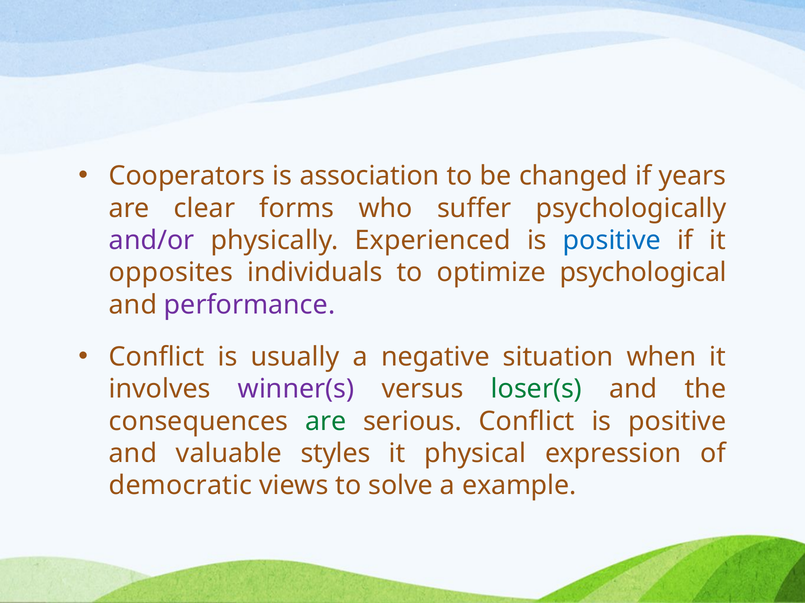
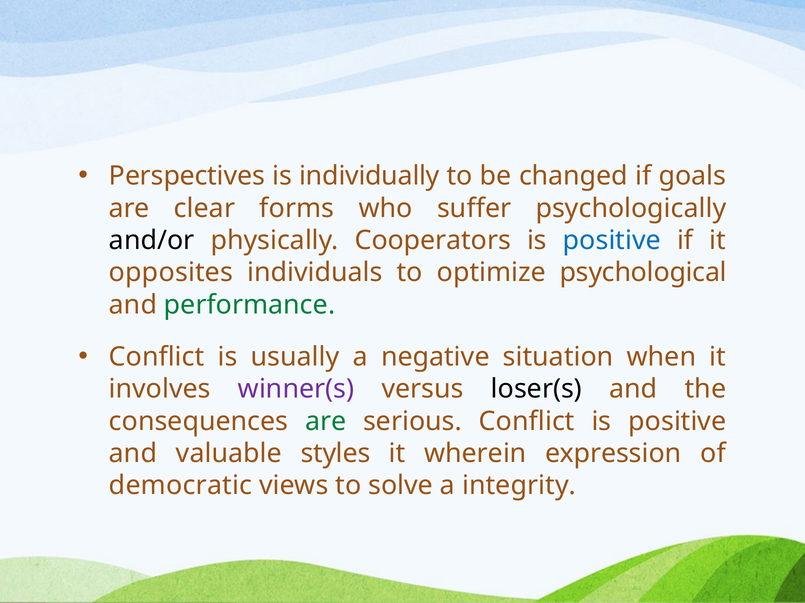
Cooperators: Cooperators -> Perspectives (187, 176)
association: association -> individually (369, 176)
years: years -> goals (692, 176)
and/or colour: purple -> black (152, 241)
Experienced: Experienced -> Cooperators (433, 241)
performance colour: purple -> green (250, 305)
loser(s colour: green -> black (536, 390)
physical: physical -> wherein (475, 454)
example: example -> integrity (519, 486)
